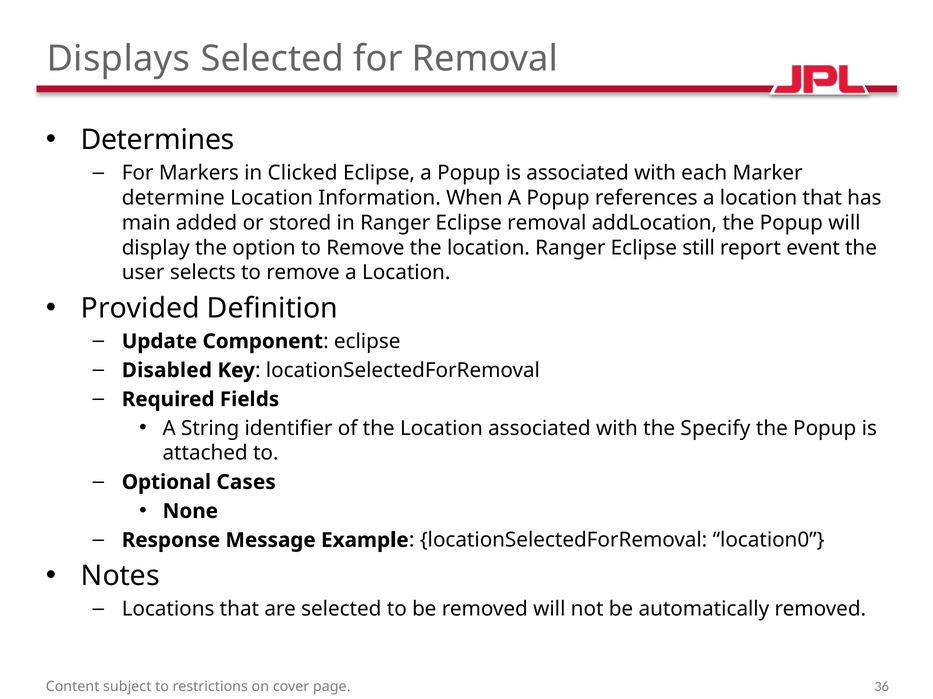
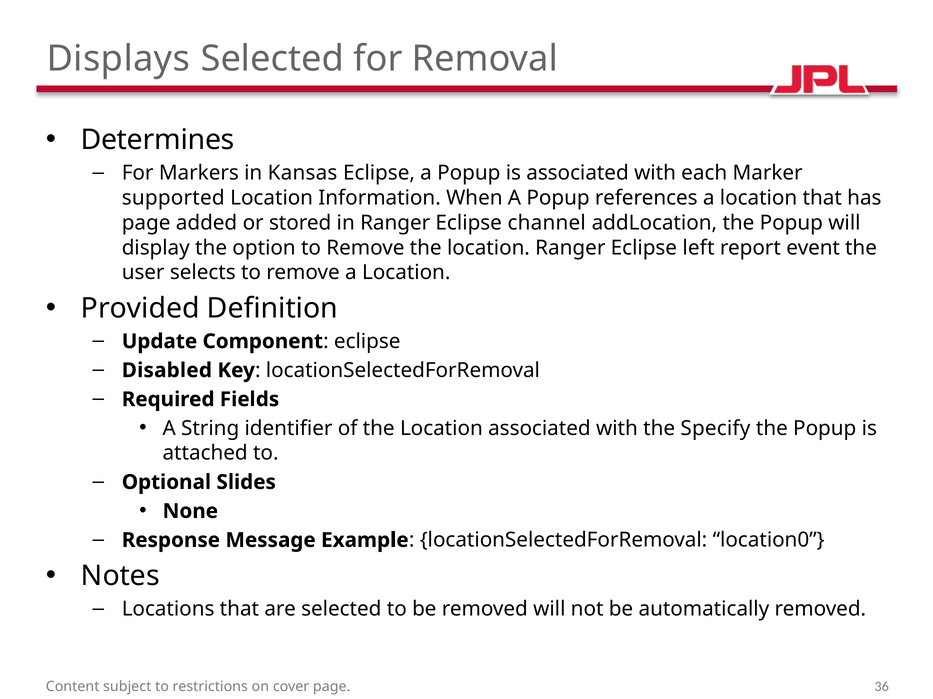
Clicked: Clicked -> Kansas (303, 173)
determine: determine -> supported (173, 198)
main: main -> page (146, 223)
Eclipse removal: removal -> channel (547, 223)
still: still -> left (698, 248)
Cases: Cases -> Slides (246, 483)
